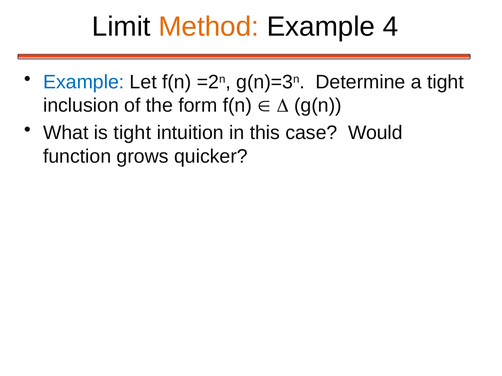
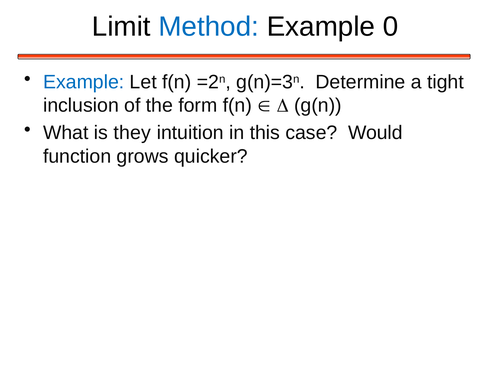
Method colour: orange -> blue (209, 27)
4: 4 -> 0 (391, 27)
is tight: tight -> they (132, 133)
